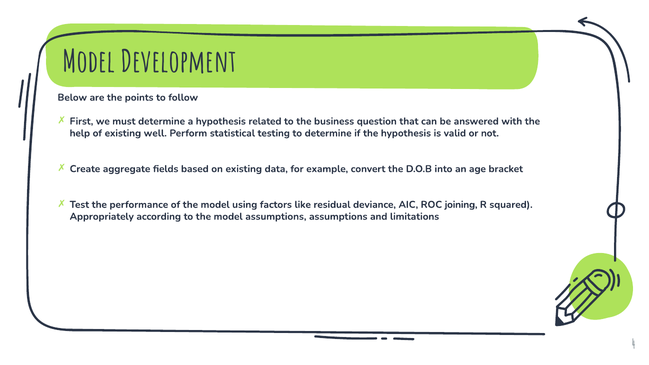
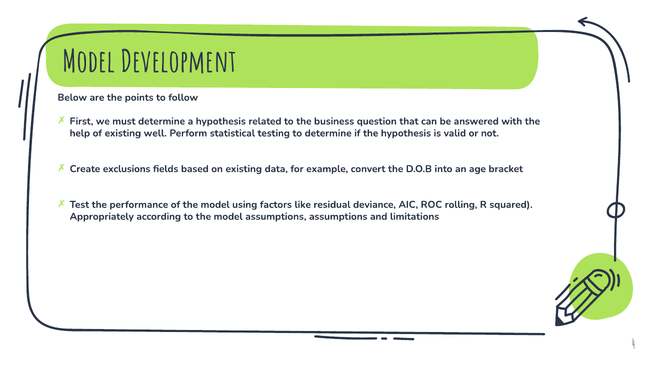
aggregate: aggregate -> exclusions (127, 169)
joining: joining -> rolling (461, 205)
